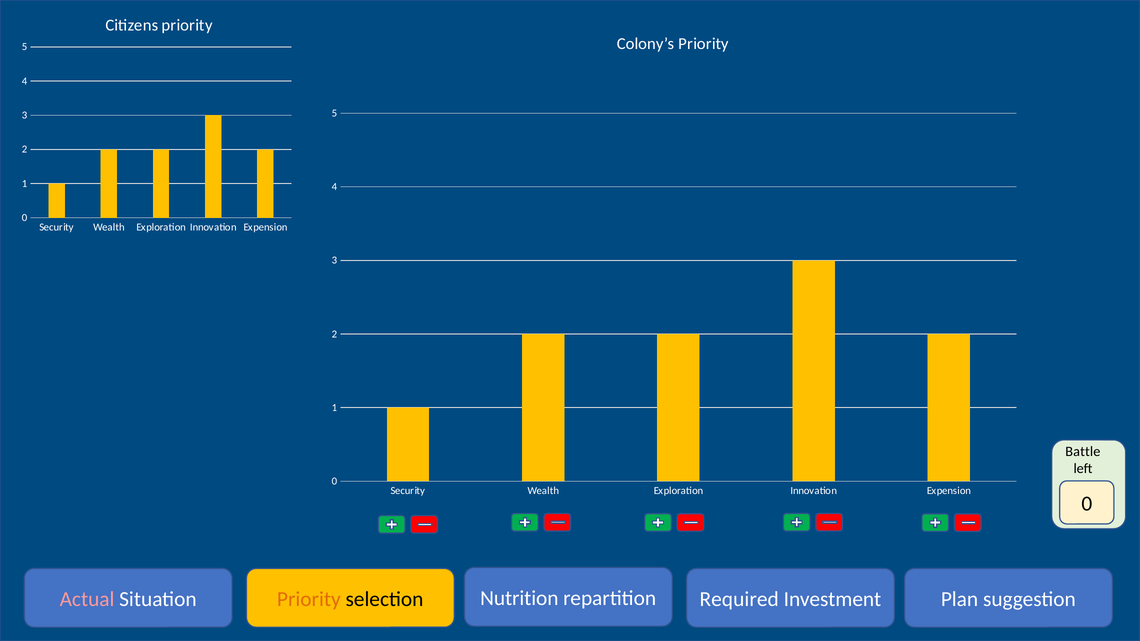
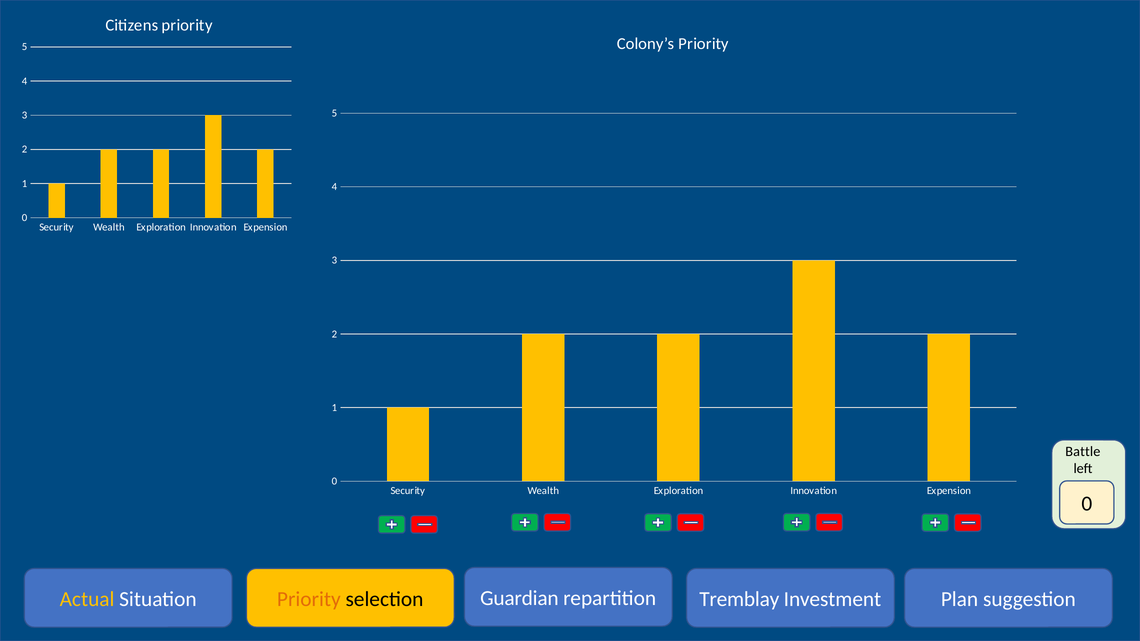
Actual colour: pink -> yellow (87, 600)
Nutrition: Nutrition -> Guardian (519, 599)
Required: Required -> Tremblay (739, 600)
